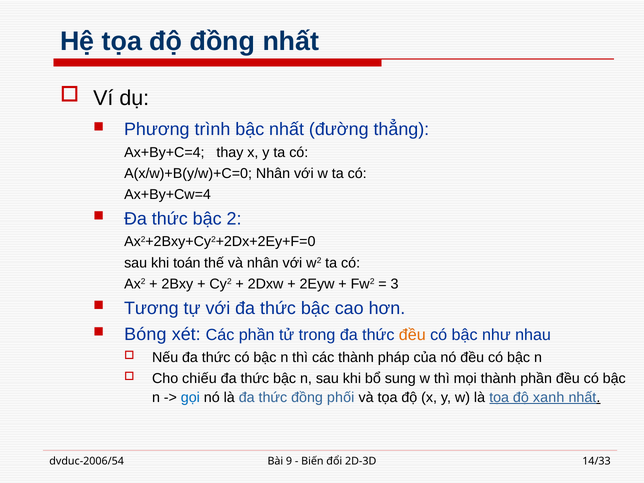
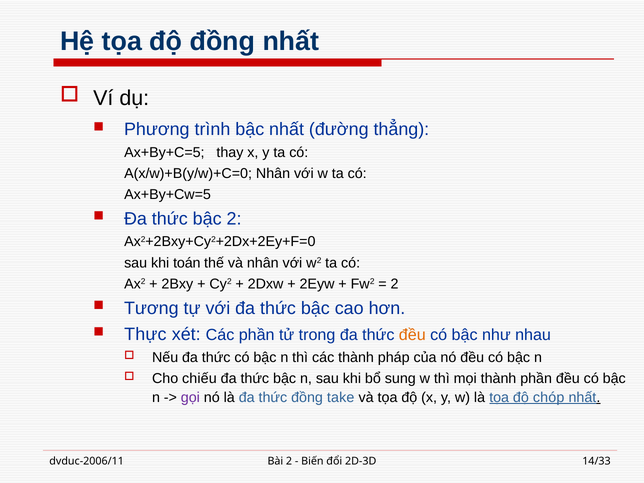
Ax+By+C=4: Ax+By+C=4 -> Ax+By+C=5 (164, 152)
Ax+By+Cw=4: Ax+By+Cw=4 -> Ax+By+Cw=5 (168, 194)
3: 3 -> 2 (395, 284)
Bóng: Bóng -> Thực (145, 335)
gọi colour: blue -> purple (190, 397)
phối: phối -> take (341, 397)
xanh: xanh -> chóp (549, 397)
dvduc-2006/54: dvduc-2006/54 -> dvduc-2006/11 (87, 461)
Bài 9: 9 -> 2 (289, 461)
